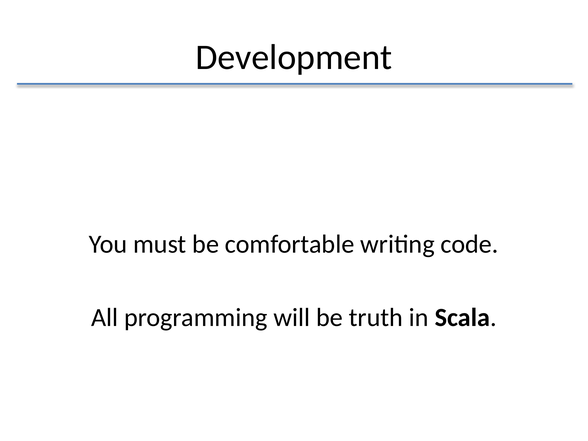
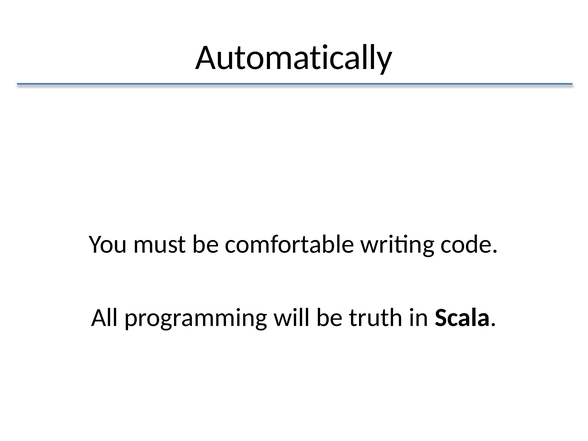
Development: Development -> Automatically (294, 57)
